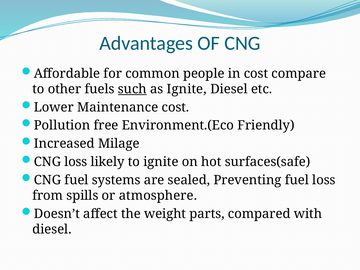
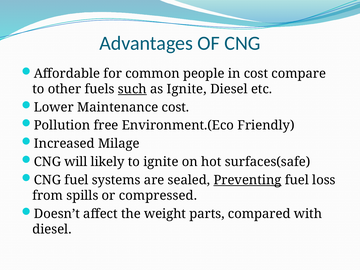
CNG loss: loss -> will (76, 162)
Preventing underline: none -> present (248, 180)
atmosphere: atmosphere -> compressed (158, 196)
